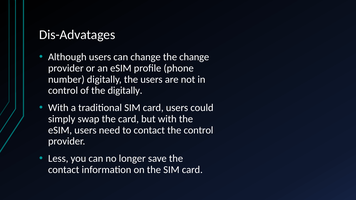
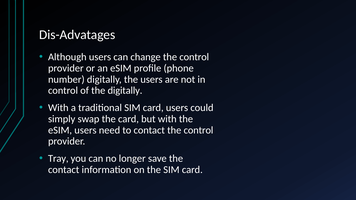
change the change: change -> control (194, 57)
Less: Less -> Tray (58, 159)
